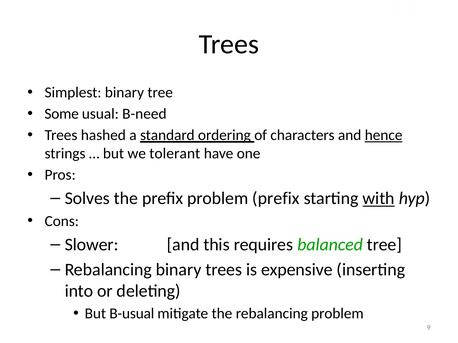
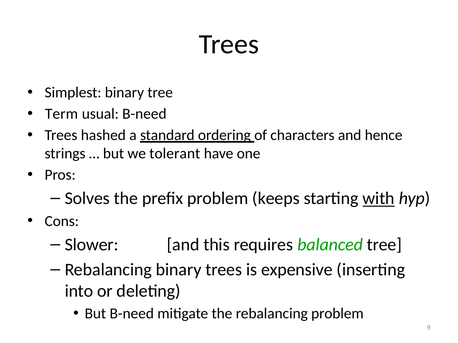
Some: Some -> Term (61, 114)
hence underline: present -> none (384, 135)
problem prefix: prefix -> keeps (276, 199)
But B-usual: B-usual -> B-need (132, 314)
